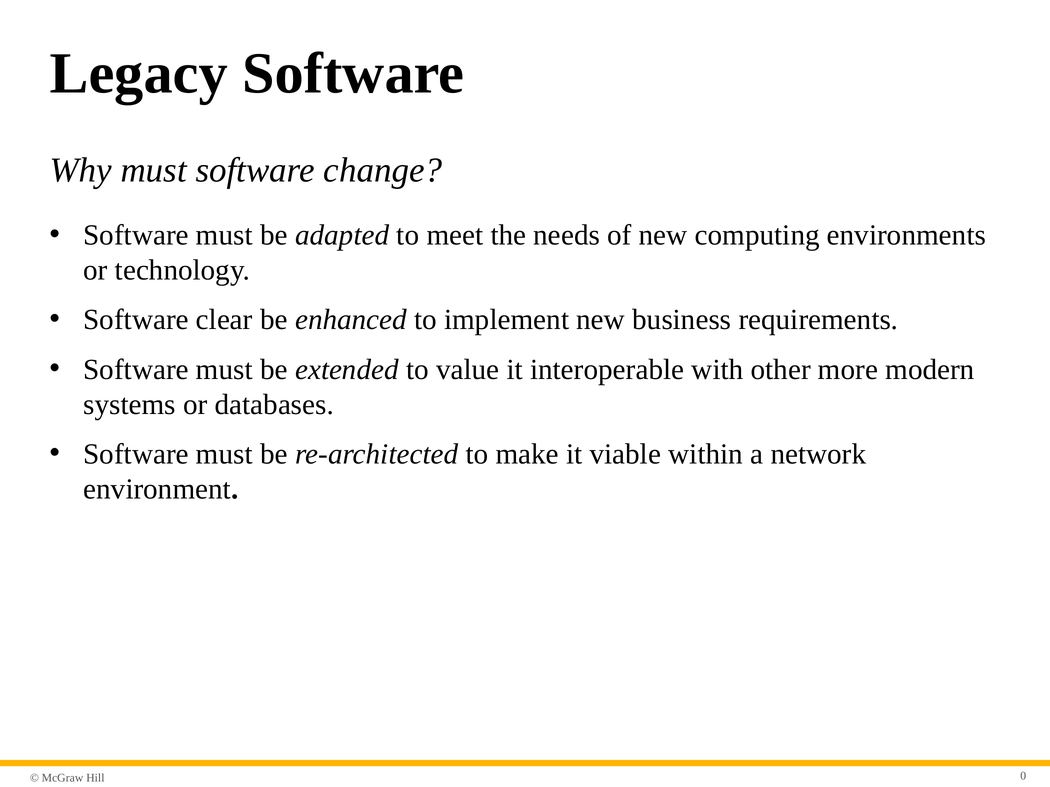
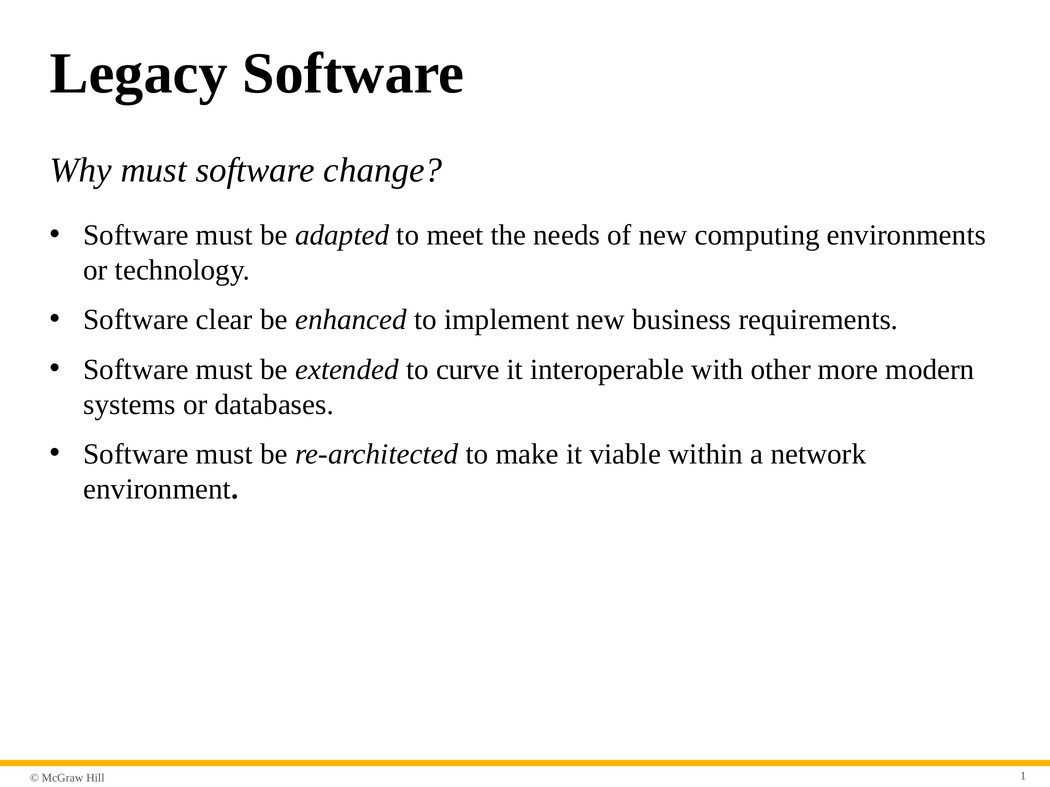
value: value -> curve (468, 370)
0: 0 -> 1 (1023, 776)
